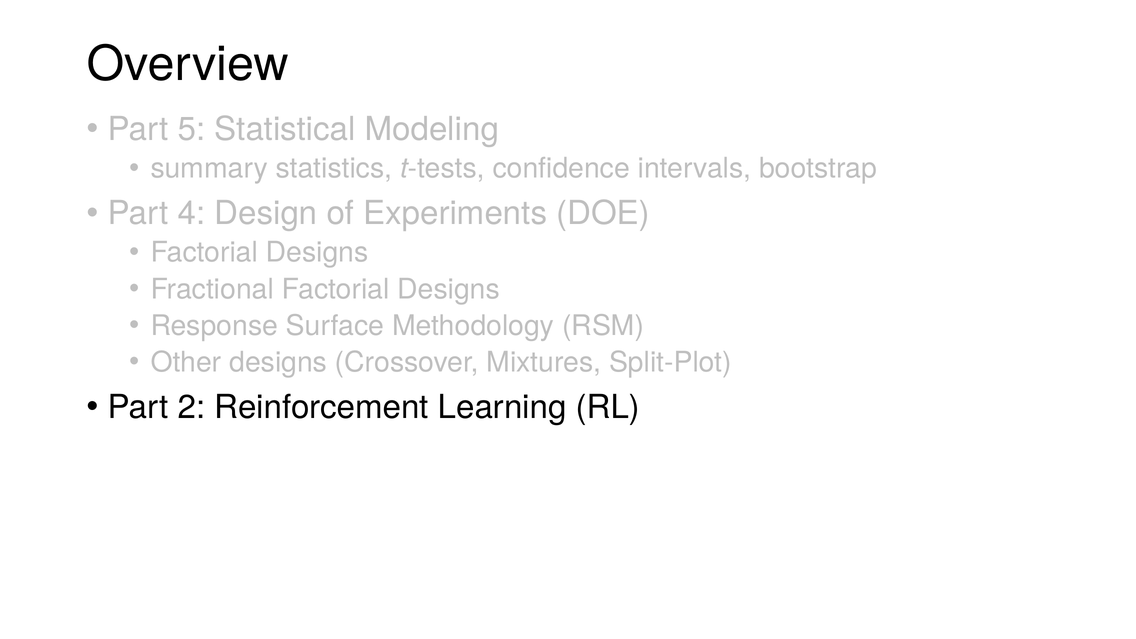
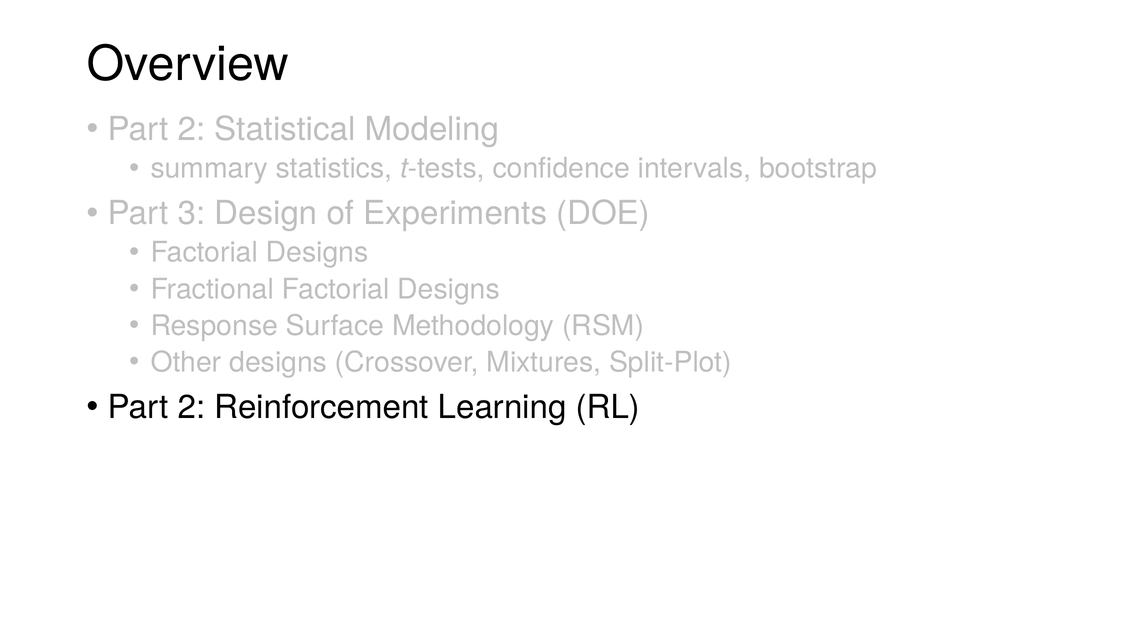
5: 5 -> 2 (191, 129)
4: 4 -> 3 (191, 213)
